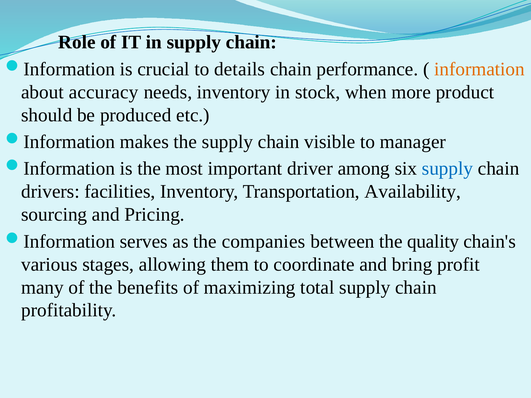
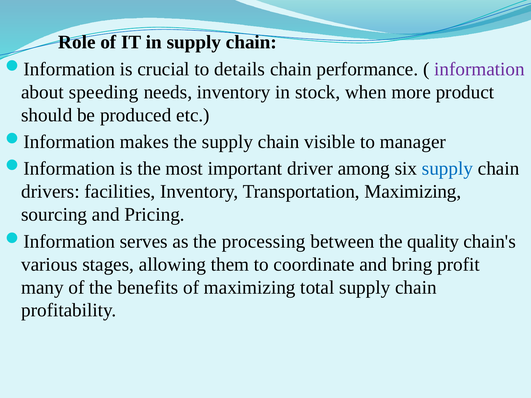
information colour: orange -> purple (479, 69)
accuracy: accuracy -> speeding (104, 92)
Transportation Availability: Availability -> Maximizing (413, 192)
companies: companies -> processing (264, 242)
